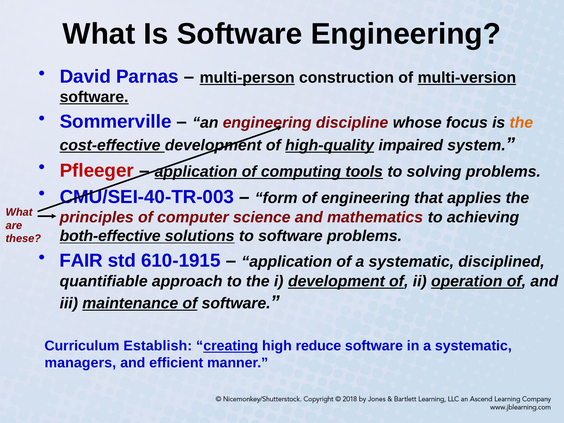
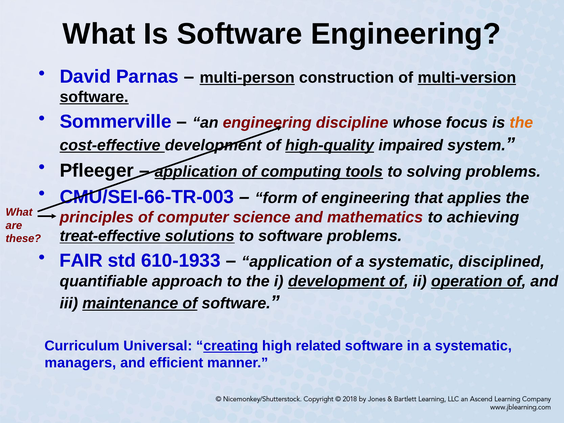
Pfleeger colour: red -> black (97, 171)
CMU/SEI-40-TR-003: CMU/SEI-40-TR-003 -> CMU/SEI-66-TR-003 (147, 197)
both-effective: both-effective -> treat-effective (110, 236)
610-1915: 610-1915 -> 610-1933 (181, 261)
Establish: Establish -> Universal (158, 346)
reduce: reduce -> related (318, 346)
